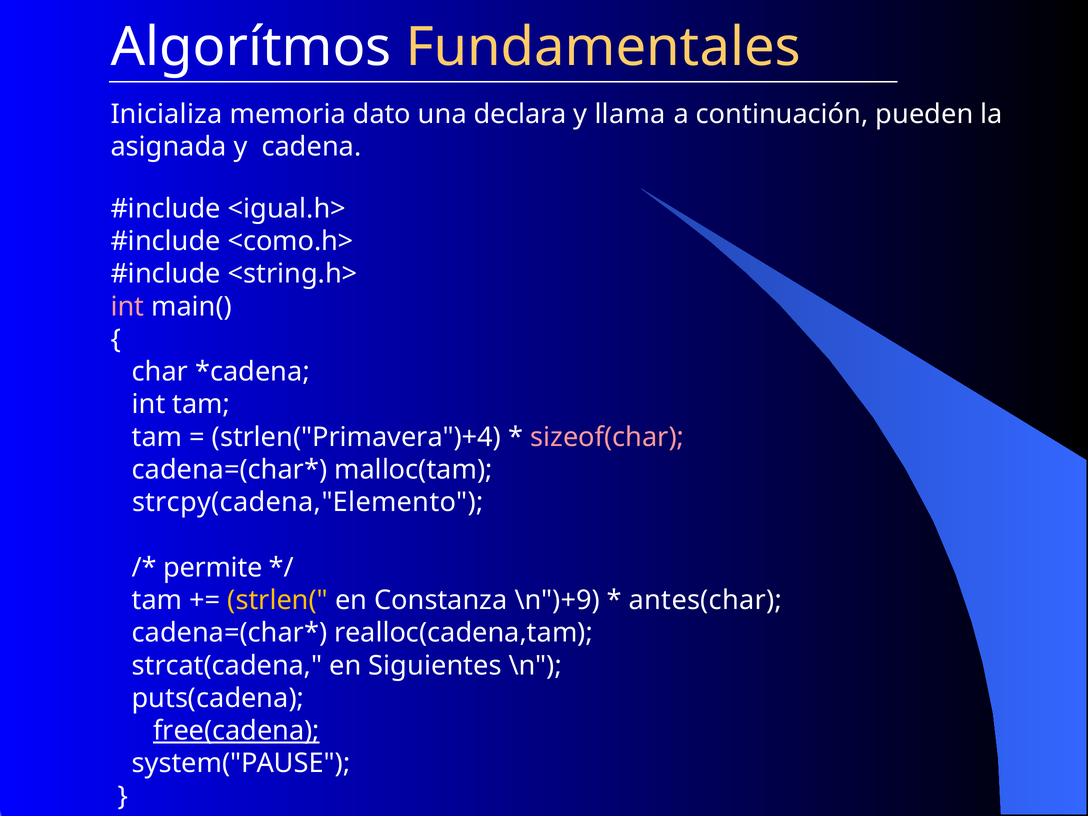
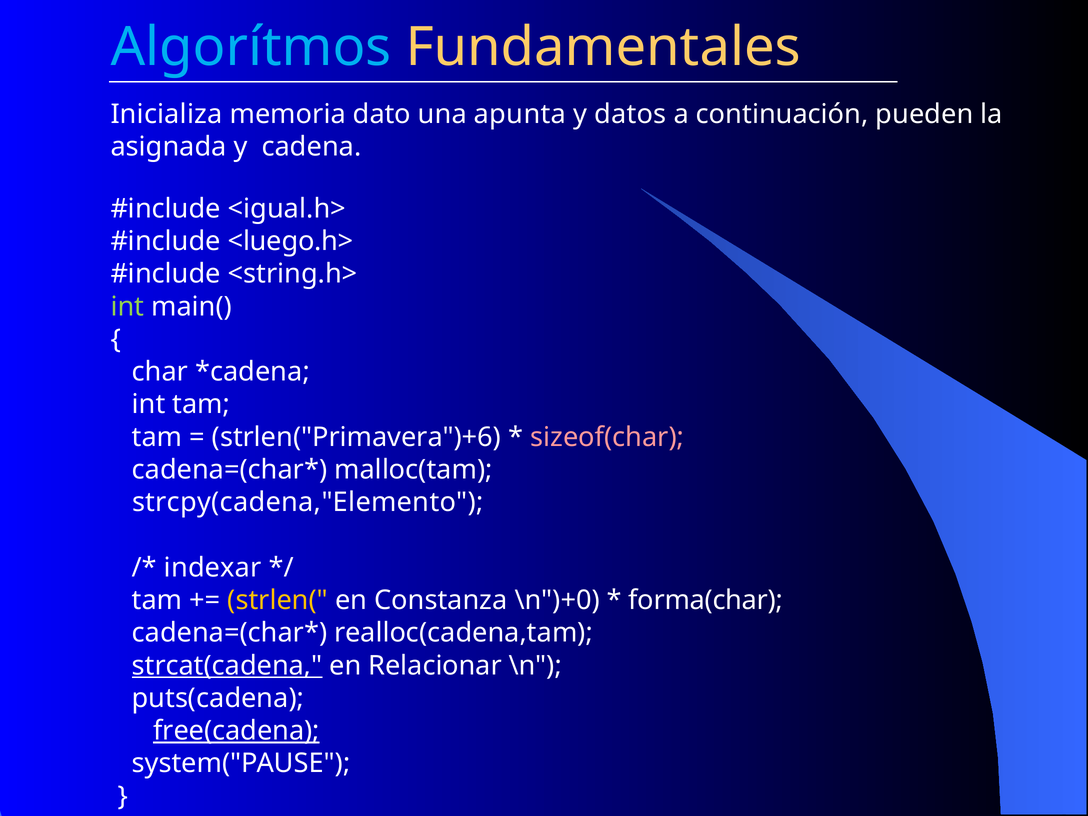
Algorítmos colour: white -> light blue (251, 47)
declara: declara -> apunta (520, 114)
llama: llama -> datos (630, 114)
<como.h>: <como.h> -> <luego.h> (291, 241)
int colour: pink -> light green (127, 307)
strlen("Primavera")+4: strlen("Primavera")+4 -> strlen("Primavera")+6 (357, 437)
permite: permite -> indexar (213, 568)
\n")+9: \n")+9 -> \n")+0 (557, 600)
antes(char: antes(char -> forma(char (706, 600)
strcat(cadena underline: none -> present (227, 666)
Siguientes: Siguientes -> Relacionar (435, 666)
